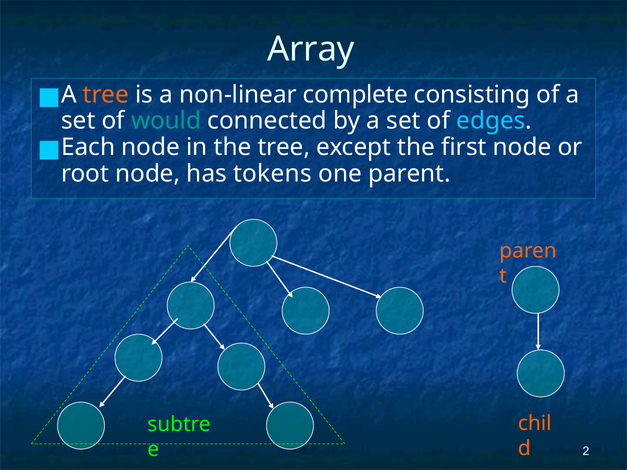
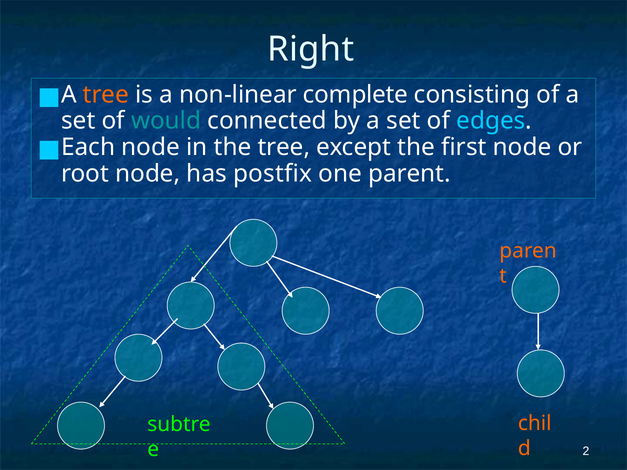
Array: Array -> Right (311, 49)
tokens: tokens -> postfix (273, 174)
